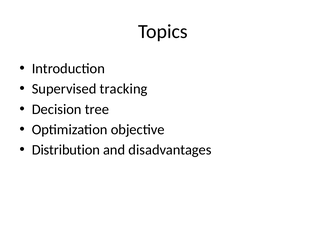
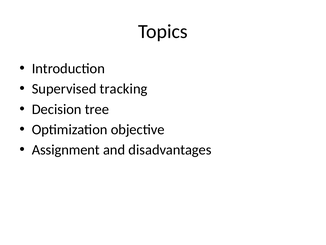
Distribution: Distribution -> Assignment (66, 150)
